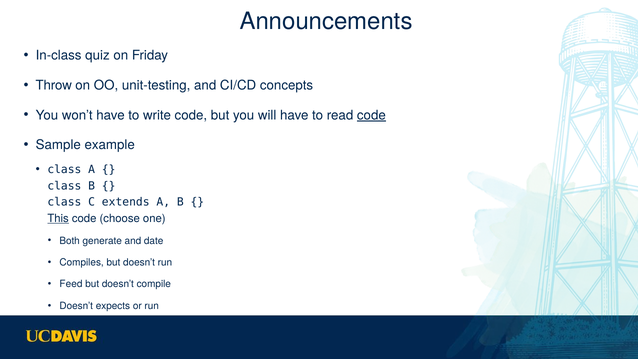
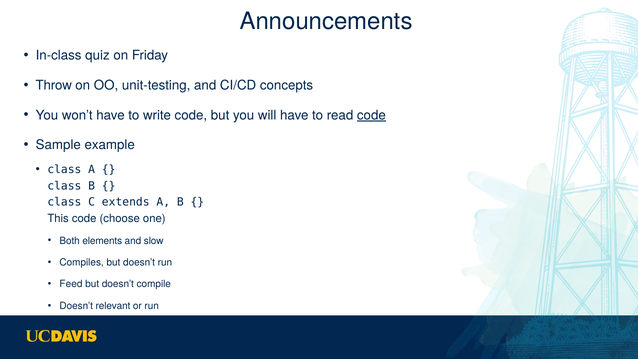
This underline: present -> none (58, 218)
generate: generate -> elements (102, 241)
date: date -> slow (154, 241)
expects: expects -> relevant (113, 306)
